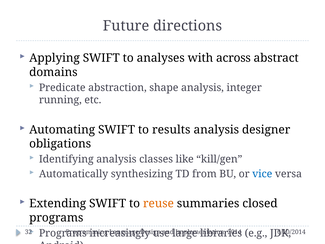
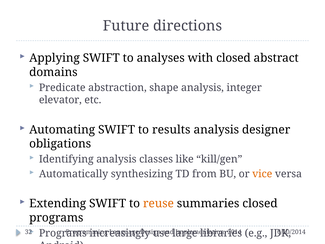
with across: across -> closed (233, 58)
running: running -> elevator (60, 100)
vice colour: blue -> orange (262, 174)
